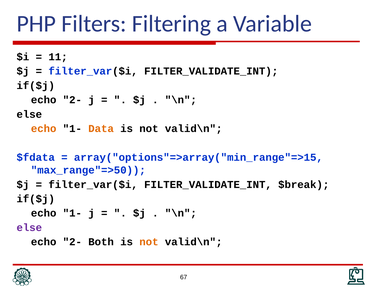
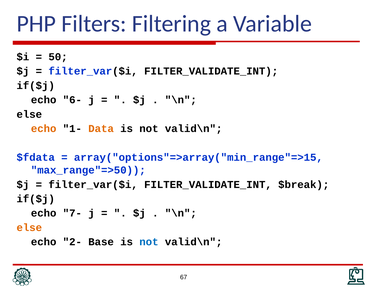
11: 11 -> 50 (58, 57)
2-: 2- -> 6- (72, 100)
1-: 1- -> 7- (72, 213)
else colour: purple -> orange (29, 227)
Both: Both -> Base (101, 242)
not colour: orange -> blue (149, 242)
